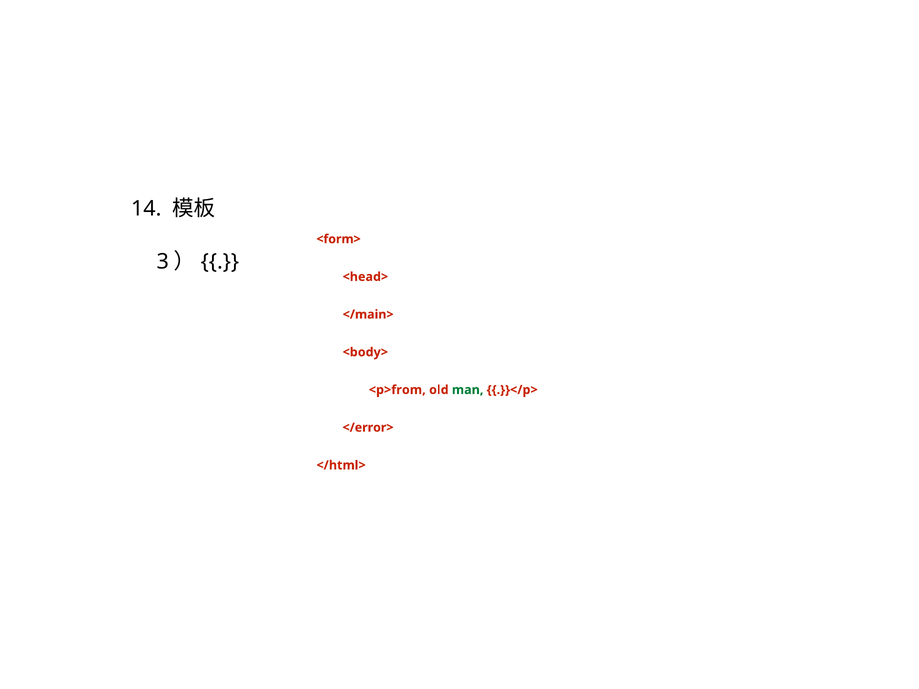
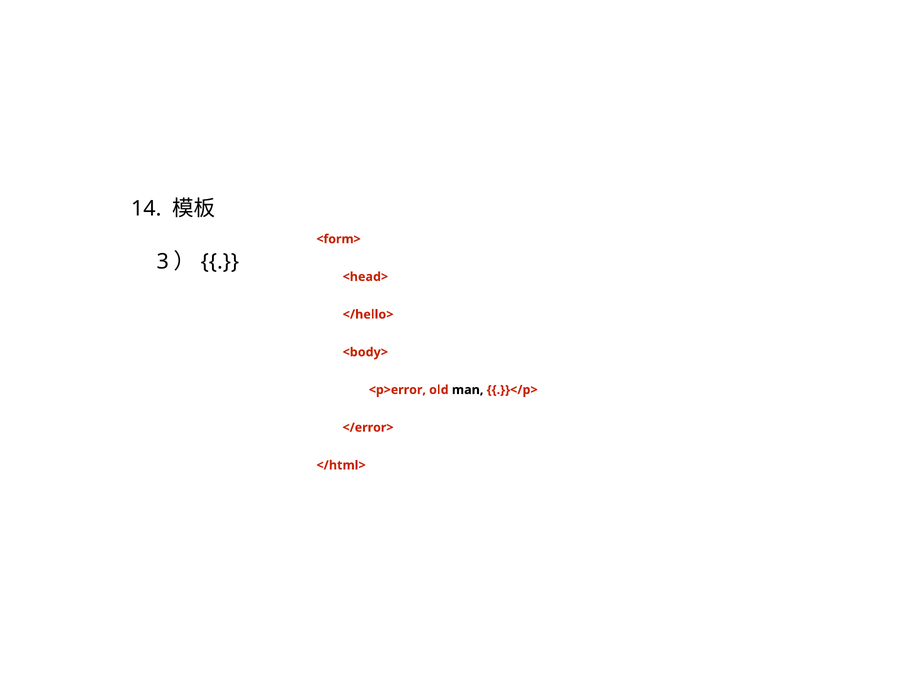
</main>: </main> -> </hello> (368, 315)
<p>from: <p>from -> <p>error (397, 390)
man colour: green -> black (468, 390)
